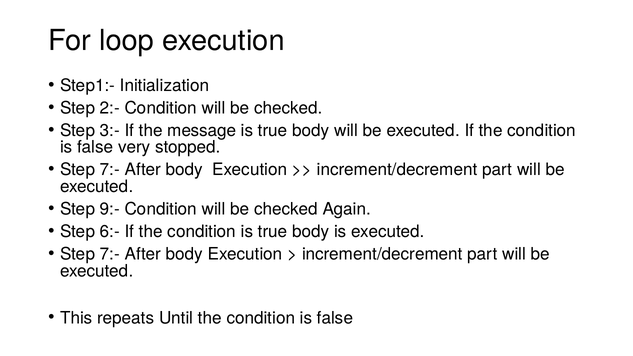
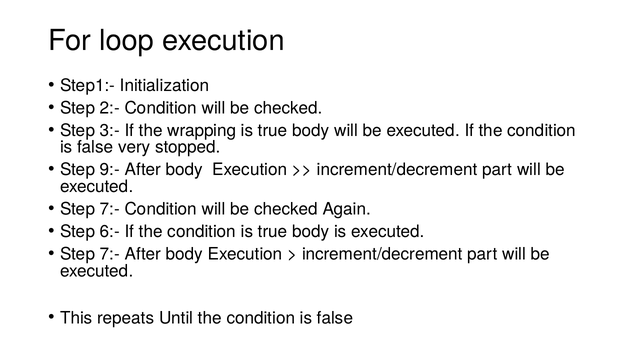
message: message -> wrapping (202, 131)
7:-: 7:- -> 9:- (110, 170)
9:-: 9:- -> 7:- (110, 209)
